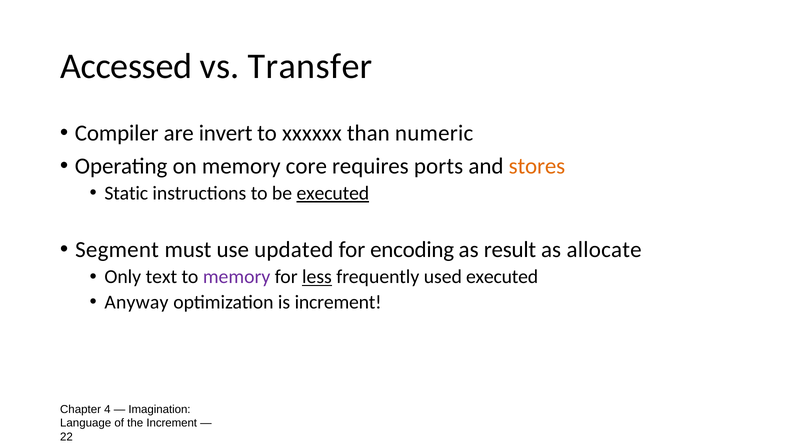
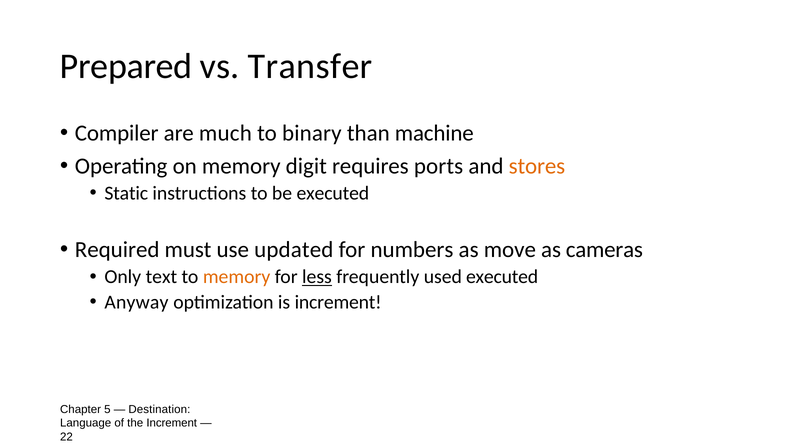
Accessed: Accessed -> Prepared (126, 66)
invert: invert -> much (225, 133)
xxxxxx: xxxxxx -> binary (312, 133)
numeric: numeric -> machine (434, 133)
core: core -> digit (306, 166)
executed underline: present -> none (333, 193)
Segment: Segment -> Required (117, 250)
encoding: encoding -> numbers (412, 250)
result: result -> move (510, 250)
allocate: allocate -> cameras (604, 250)
memory colour: purple -> orange (237, 277)
4: 4 -> 5 (107, 410)
Imagination: Imagination -> Destination (159, 410)
